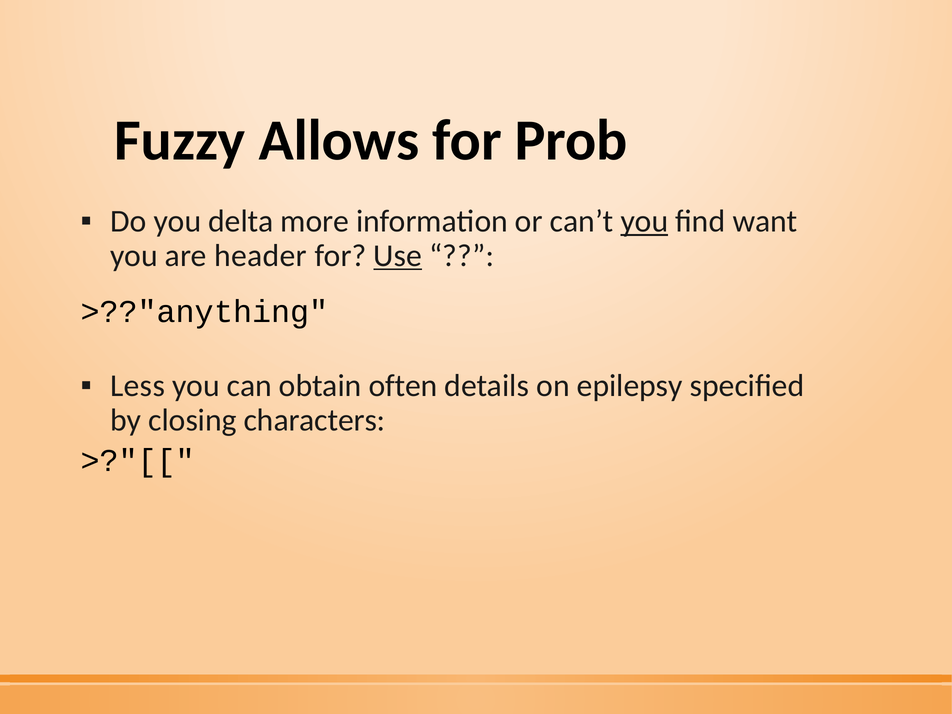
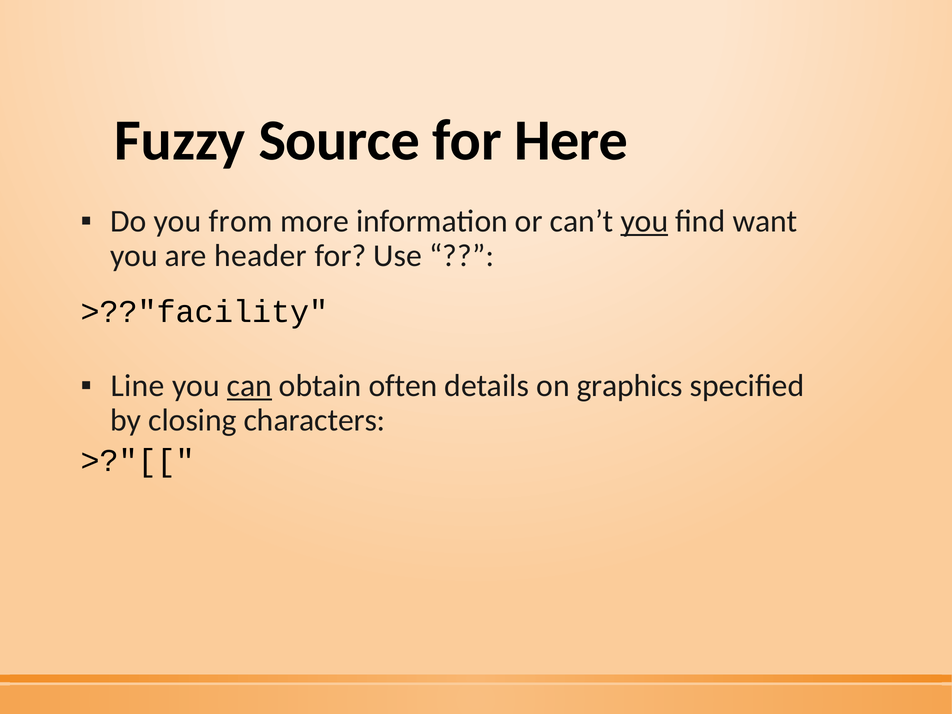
Allows: Allows -> Source (339, 140)
Prob: Prob -> Here (571, 140)
delta: delta -> from (241, 221)
Use underline: present -> none (398, 256)
>??"anything: >??"anything -> >??"facility (205, 312)
Less: Less -> Line (138, 386)
can underline: none -> present (249, 386)
epilepsy: epilepsy -> graphics (630, 386)
